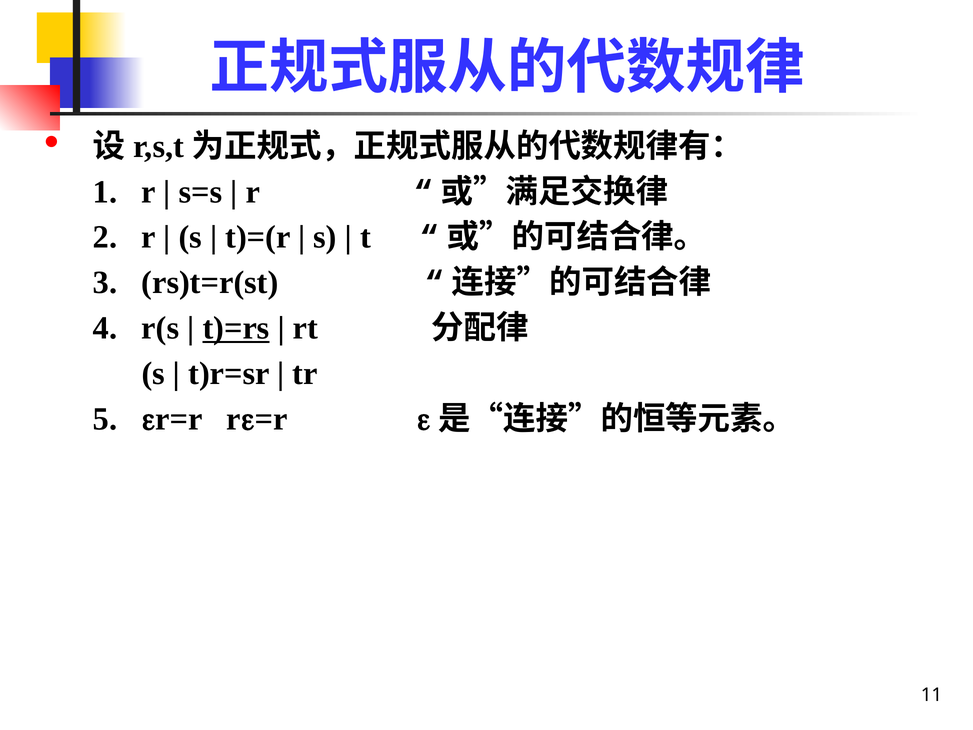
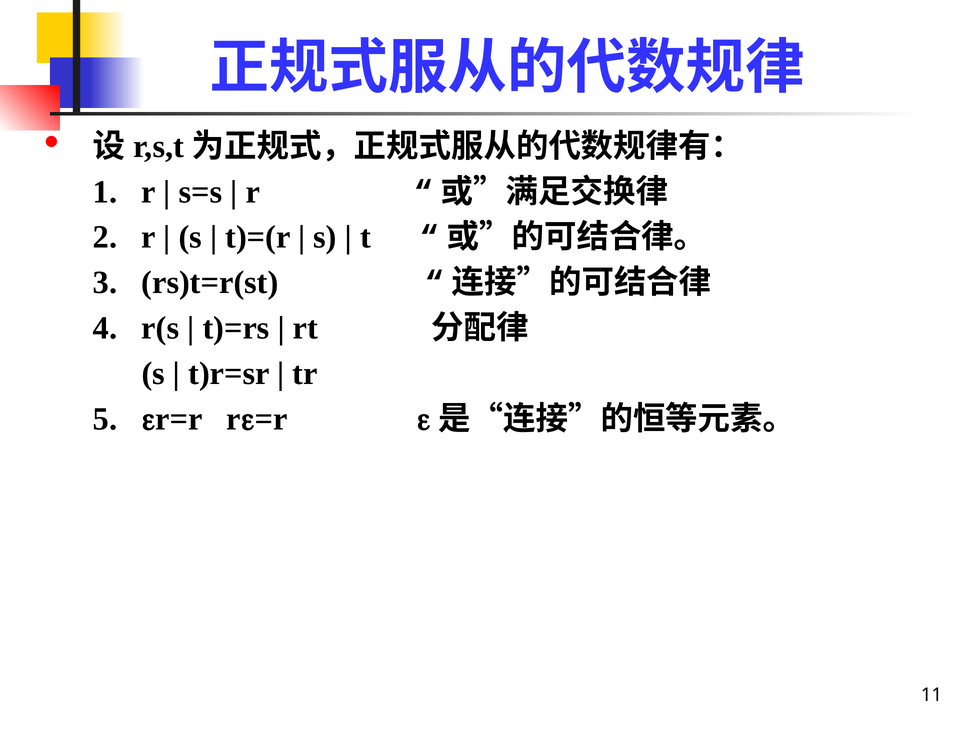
t)=rs underline: present -> none (236, 328)
